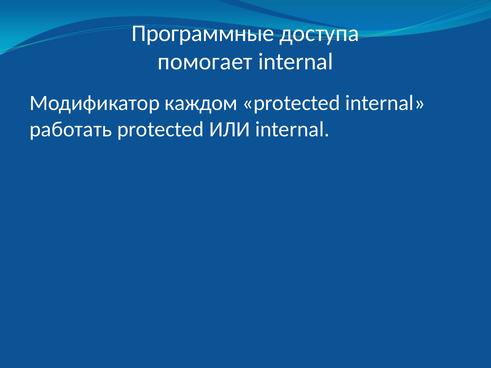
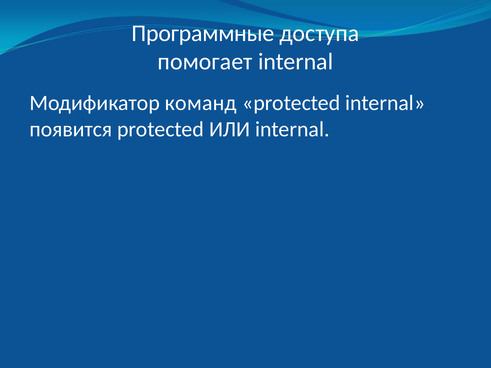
каждом: каждом -> команд (201, 103)
работать: работать -> появится (71, 129)
